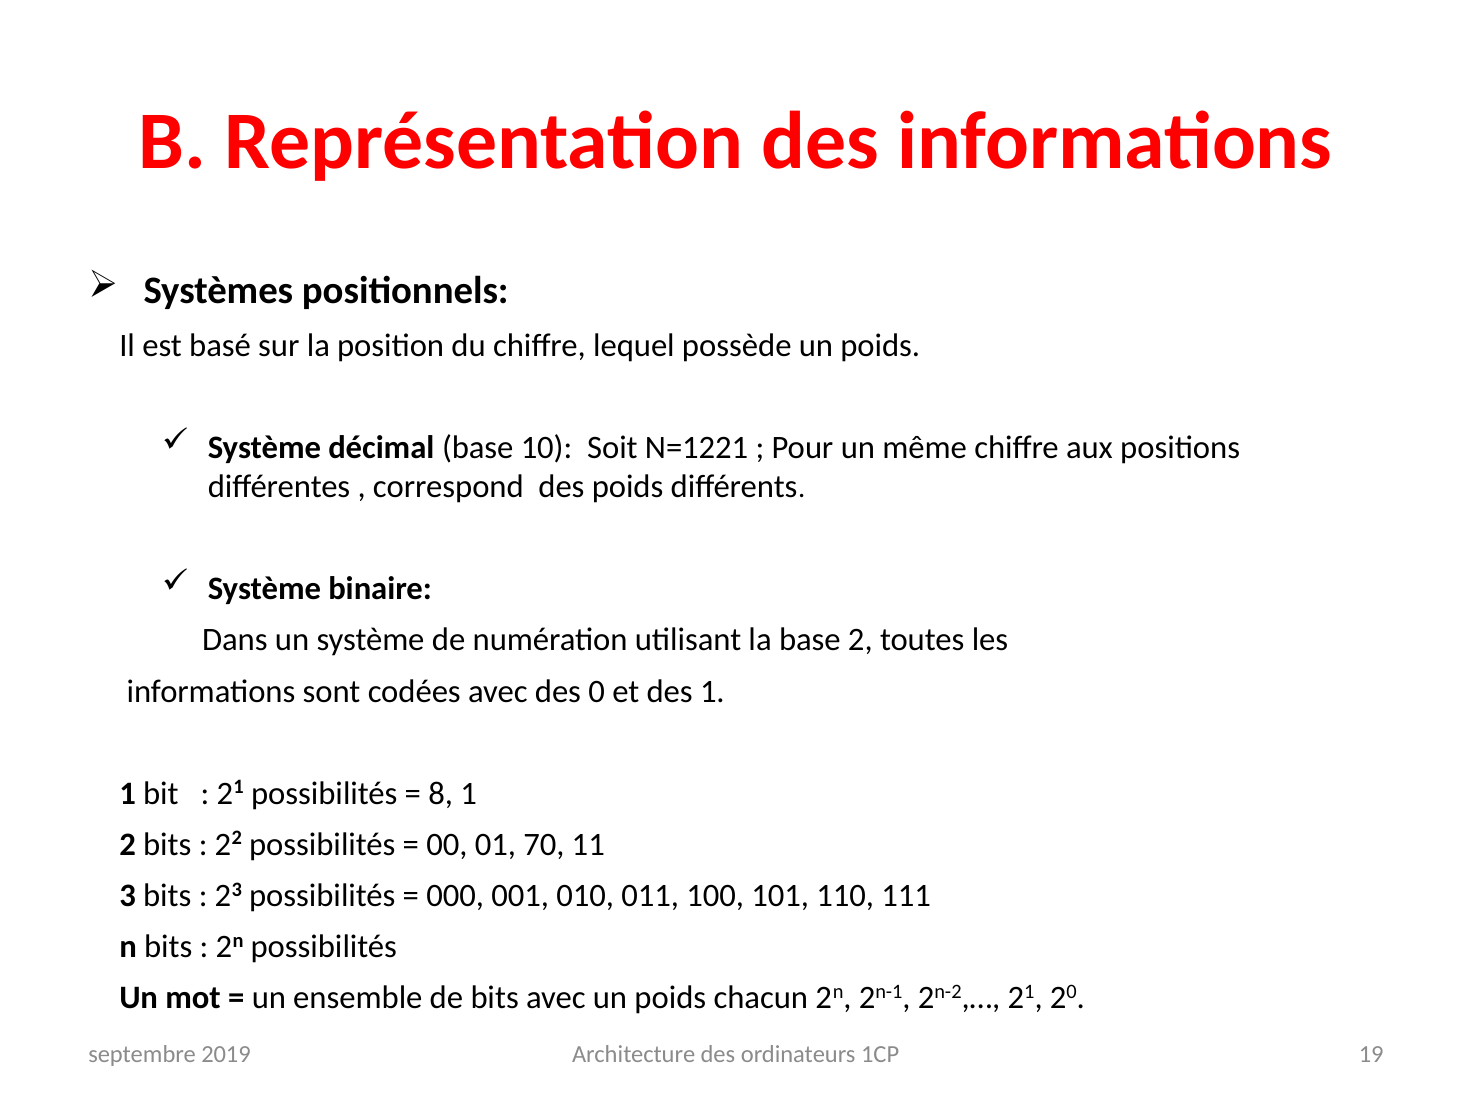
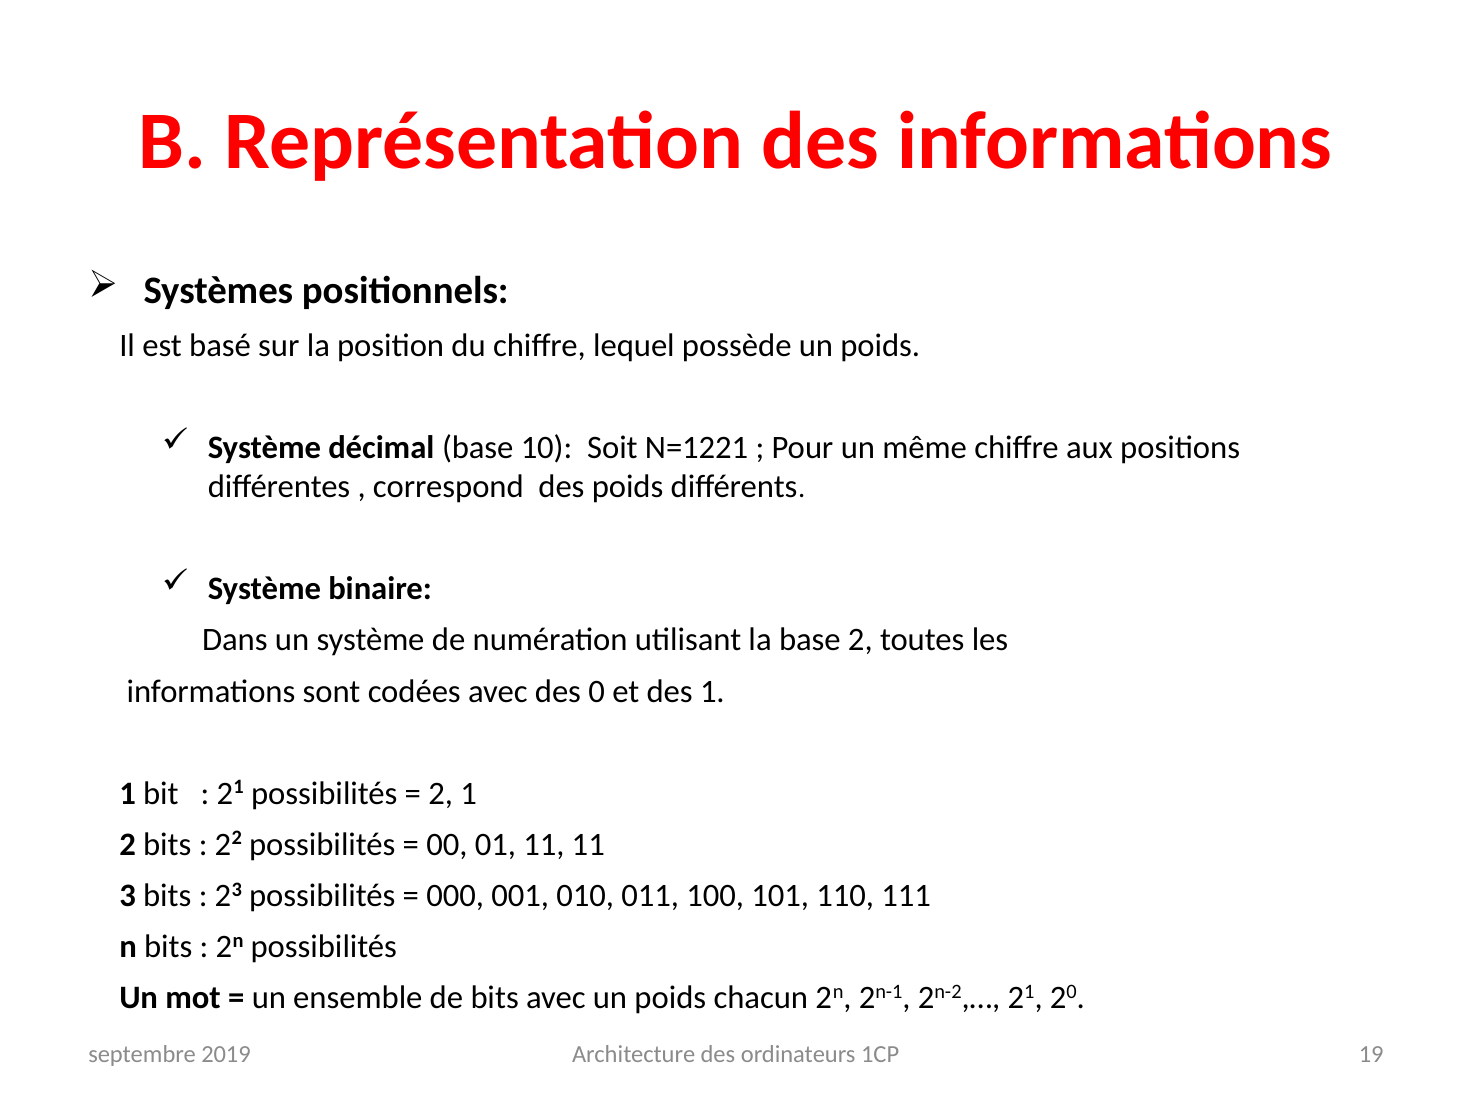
8: 8 -> 2 (441, 793)
01 70: 70 -> 11 (544, 845)
